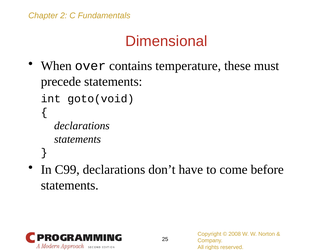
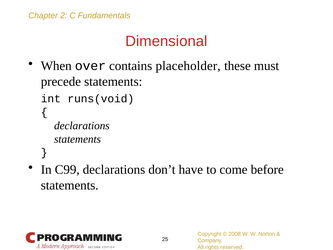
temperature: temperature -> placeholder (188, 66)
goto(void: goto(void -> runs(void (101, 99)
